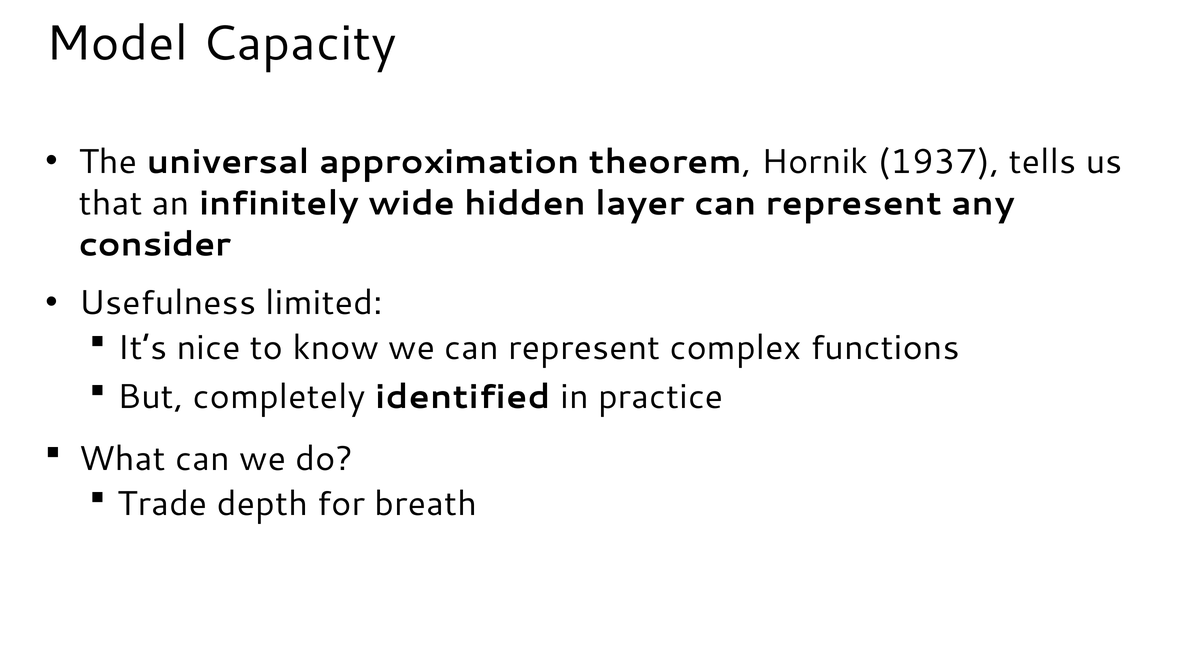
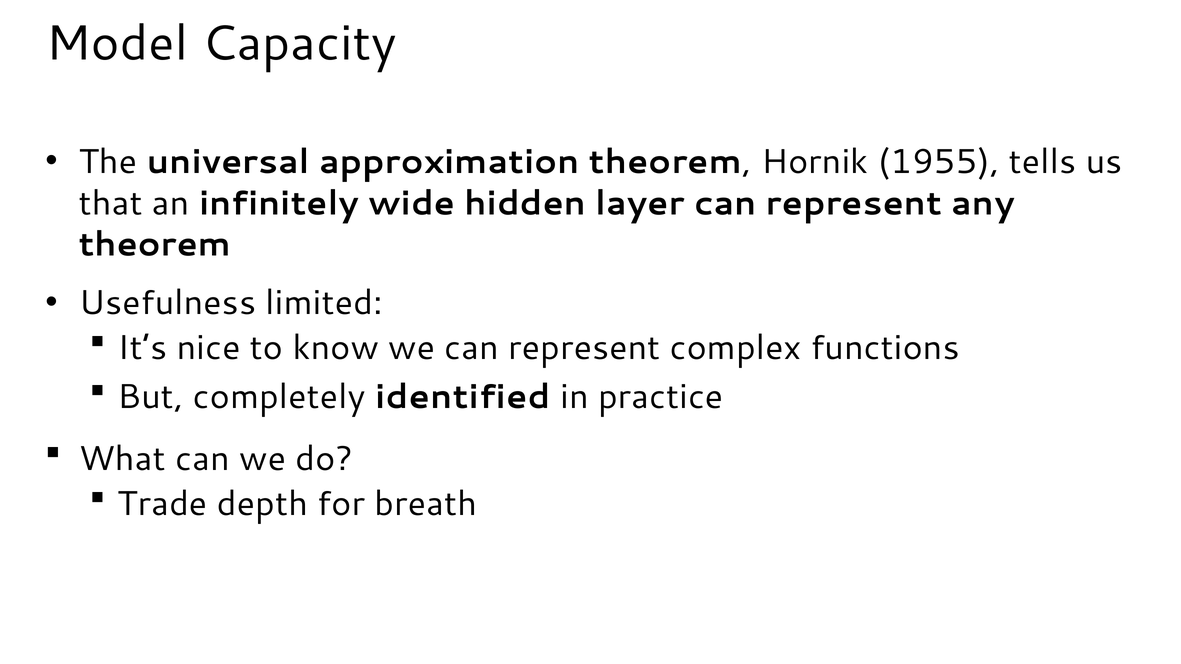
1937: 1937 -> 1955 (939, 162)
consider: consider -> theorem (155, 245)
